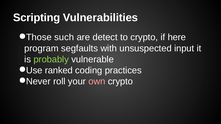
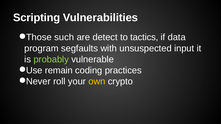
to crypto: crypto -> tactics (144, 37)
here: here -> data (177, 37)
ranked: ranked -> remain (59, 71)
own colour: pink -> yellow (97, 82)
